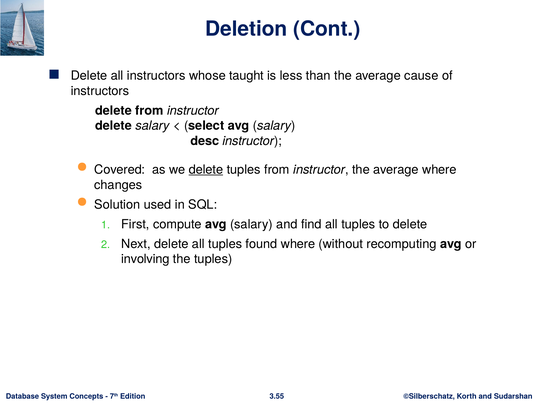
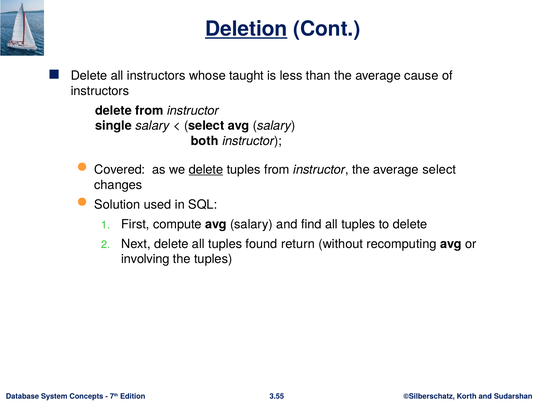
Deletion underline: none -> present (246, 29)
delete: delete -> single (114, 126)
desc: desc -> both (205, 141)
average where: where -> select (439, 170)
found where: where -> return (298, 244)
